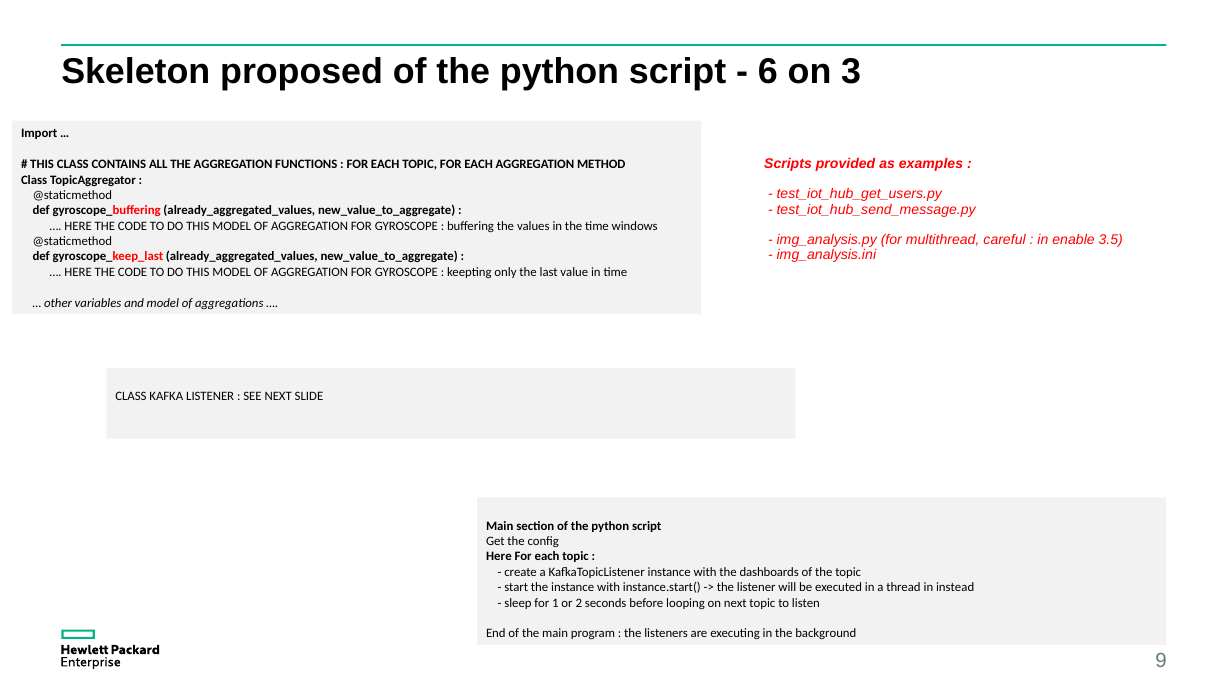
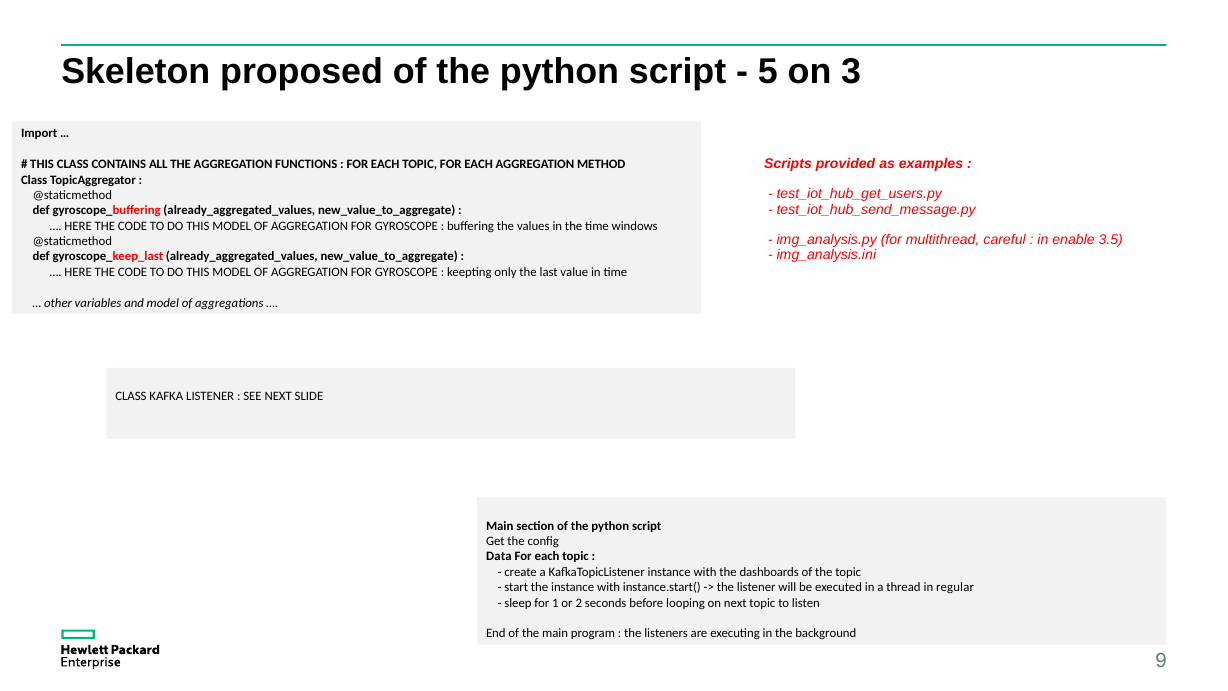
6: 6 -> 5 (768, 71)
Here: Here -> Data (499, 557)
instead: instead -> regular (955, 587)
